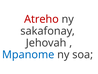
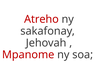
Mpanome colour: blue -> red (28, 54)
